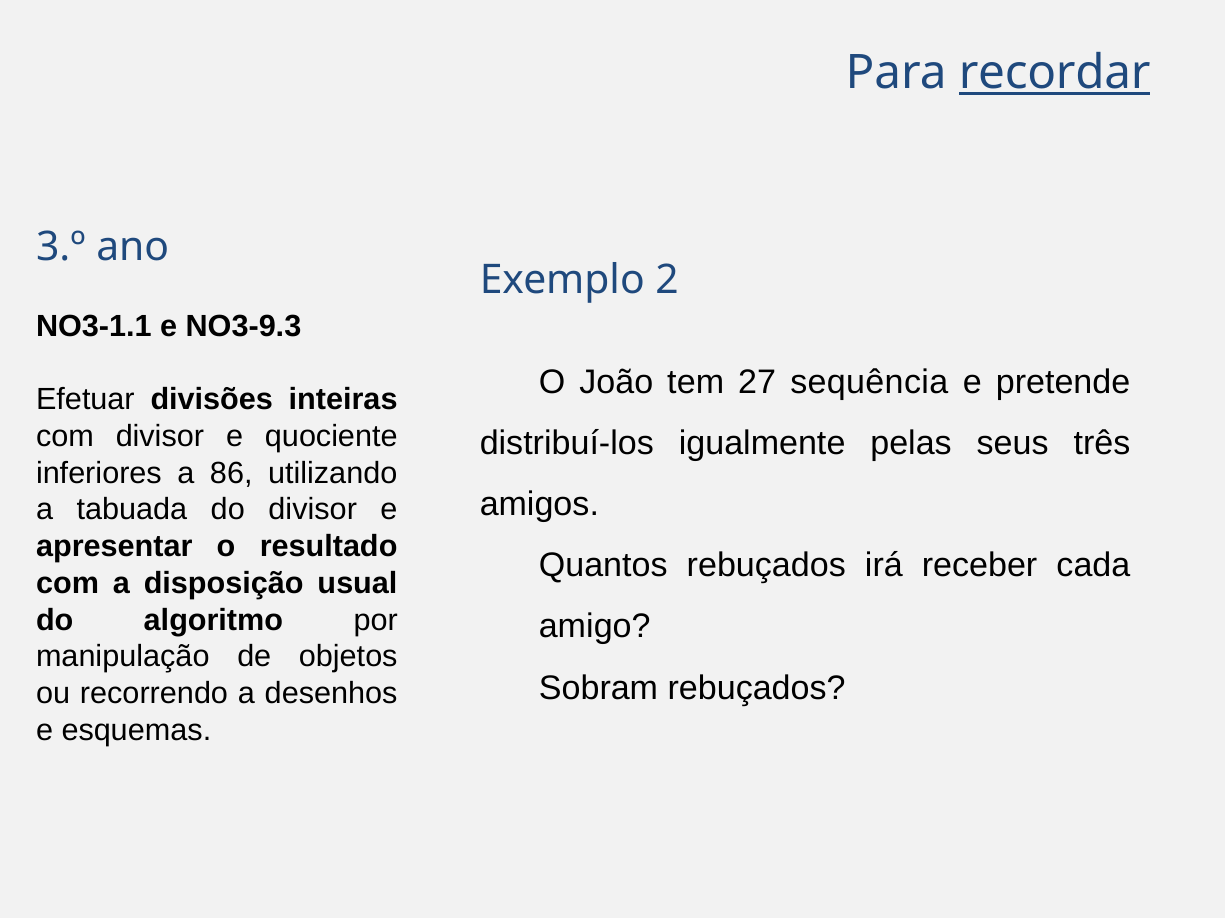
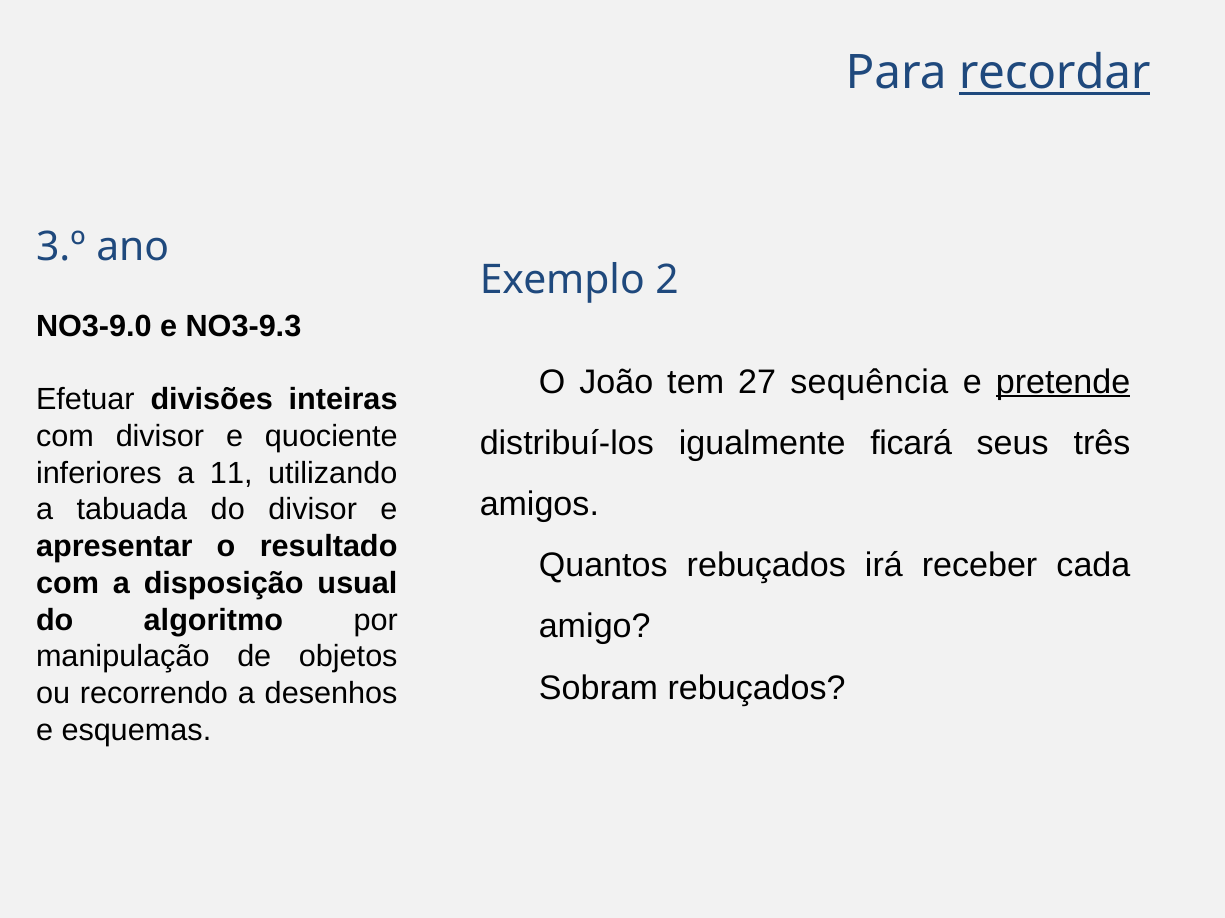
NO3-1.1: NO3-1.1 -> NO3-9.0 (94, 326)
pretende underline: none -> present (1063, 382)
pelas: pelas -> ficará (911, 443)
86: 86 -> 11 (231, 473)
